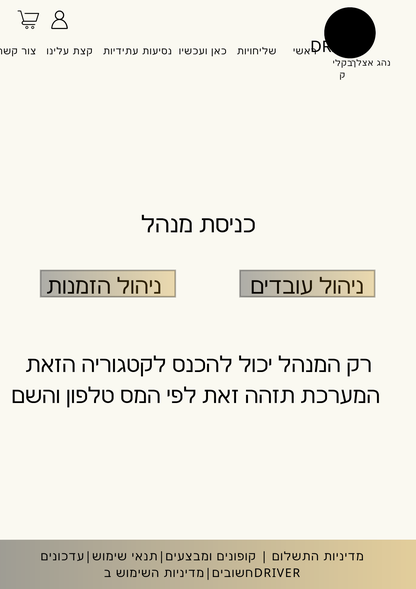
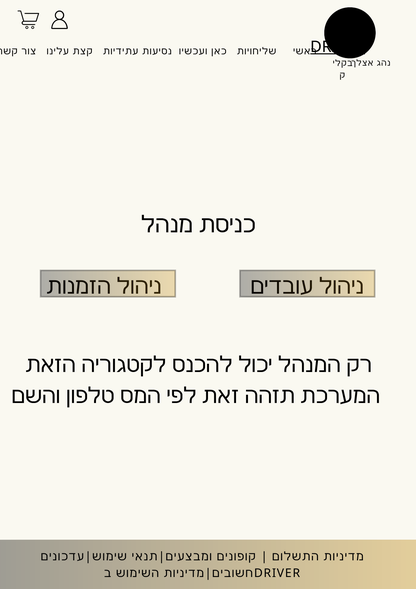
DRIVER underline: none -> present (338, 47)
